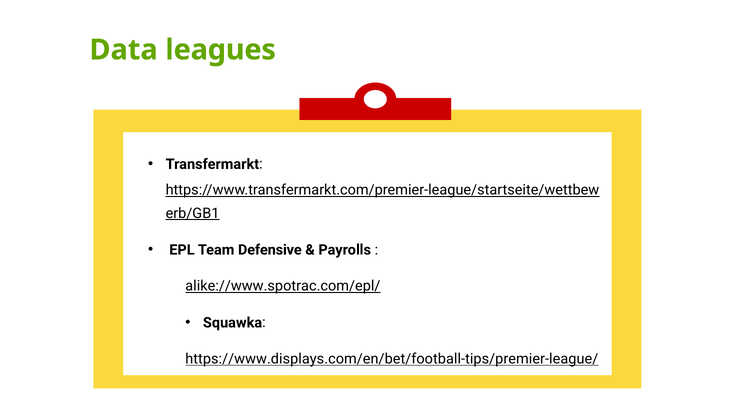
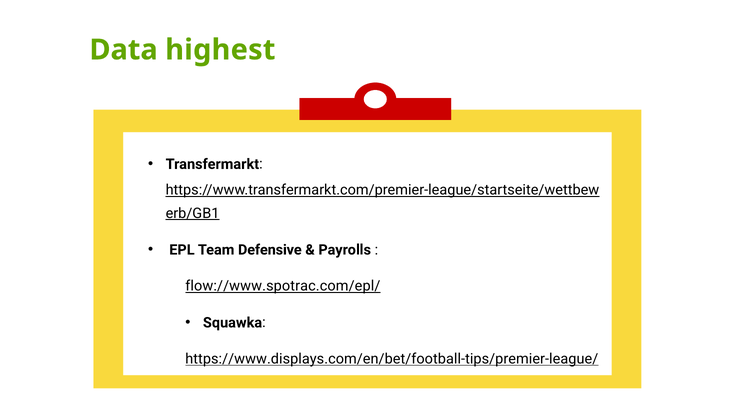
leagues: leagues -> highest (220, 50)
alike://www.spotrac.com/epl/: alike://www.spotrac.com/epl/ -> flow://www.spotrac.com/epl/ (283, 286)
